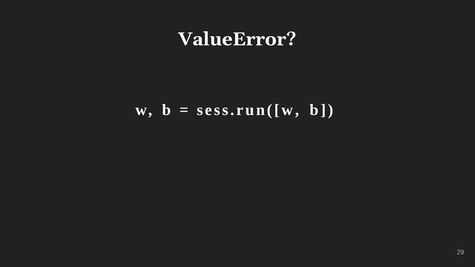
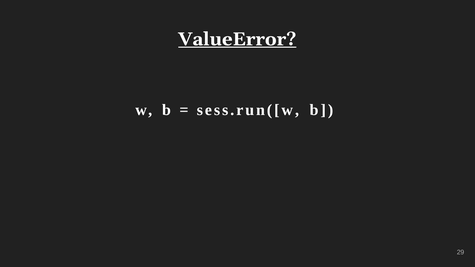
ValueError underline: none -> present (237, 39)
